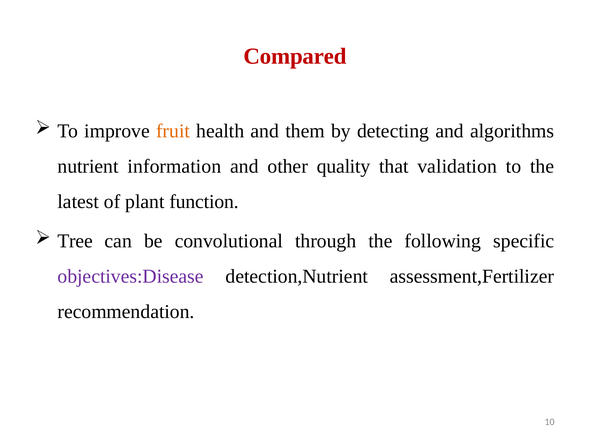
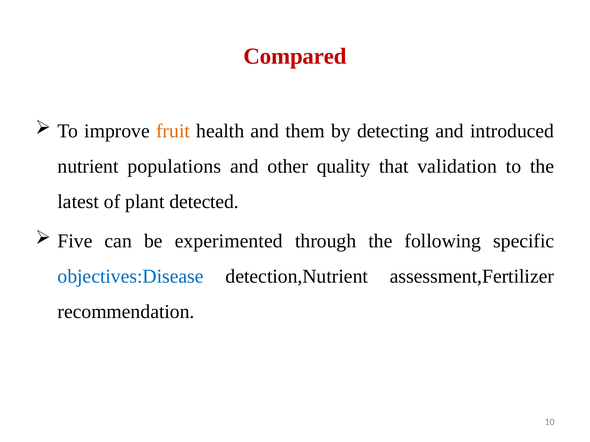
algorithms: algorithms -> introduced (512, 131)
information: information -> populations (174, 167)
function: function -> detected (204, 202)
Tree: Tree -> Five (75, 241)
convolutional: convolutional -> experimented (229, 241)
objectives:Disease colour: purple -> blue (131, 277)
